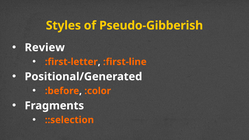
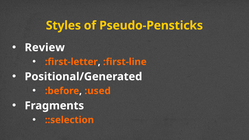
Pseudo-Gibberish: Pseudo-Gibberish -> Pseudo-Pensticks (151, 26)
:color: :color -> :used (98, 91)
